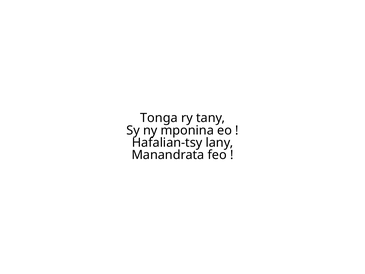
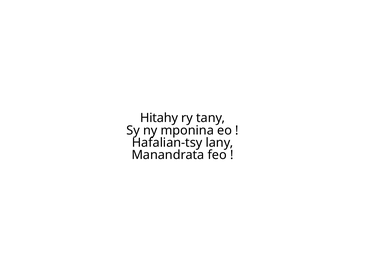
Tonga: Tonga -> Hitahy (159, 118)
